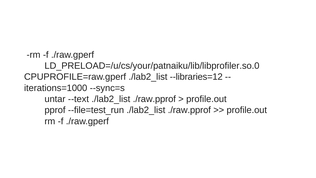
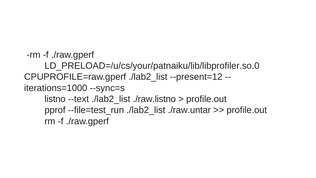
--libraries=12: --libraries=12 -> --present=12 (196, 77)
untar: untar -> listno (55, 99)
--text ./lab2_list ./raw.pprof: ./raw.pprof -> ./raw.listno (154, 99)
./raw.pprof: ./raw.pprof -> ./raw.untar (189, 110)
